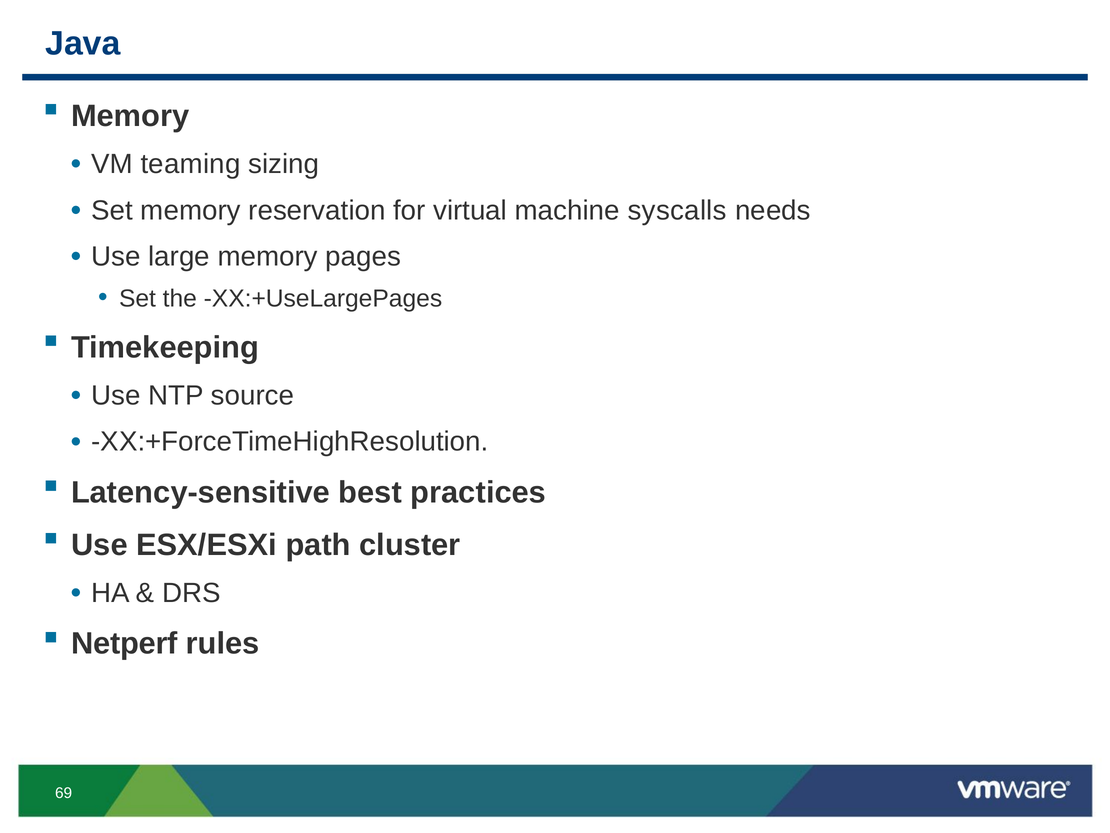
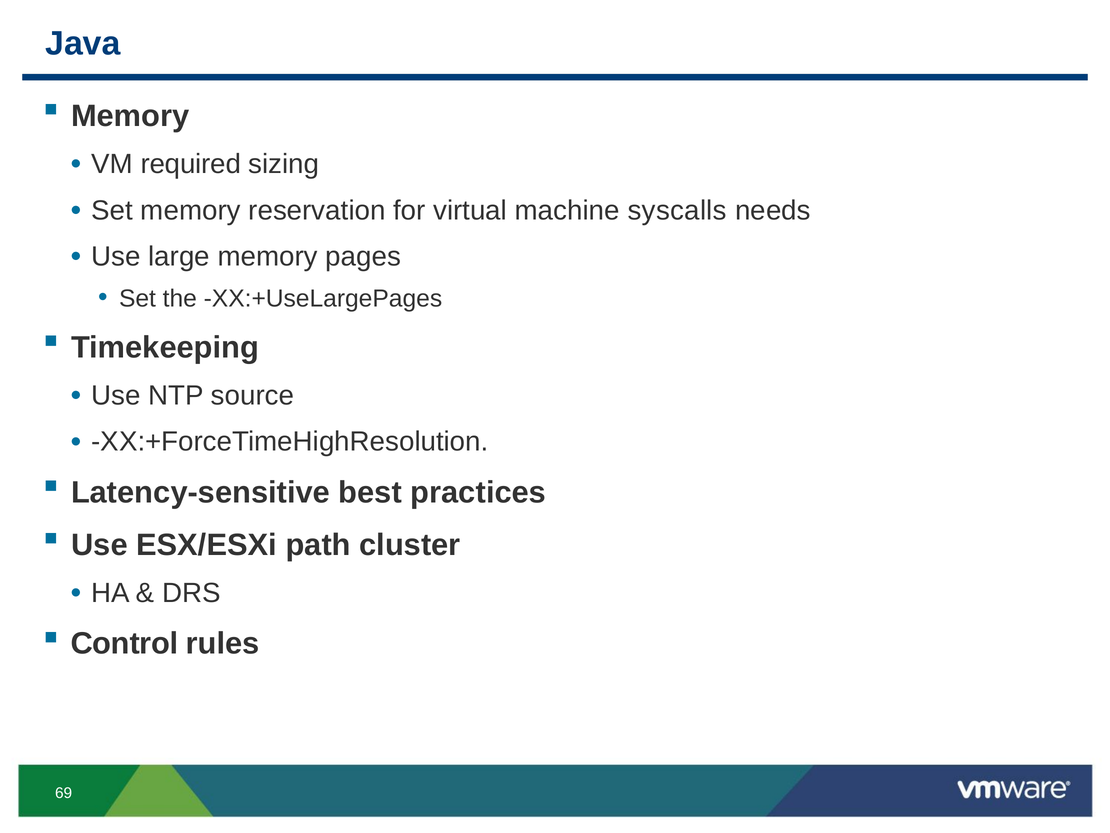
teaming: teaming -> required (191, 164)
Netperf: Netperf -> Control (124, 643)
